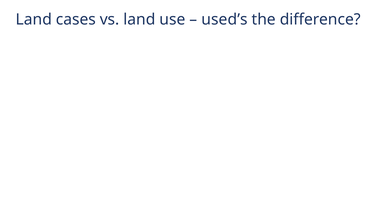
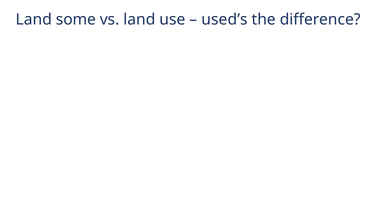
cases: cases -> some (76, 20)
